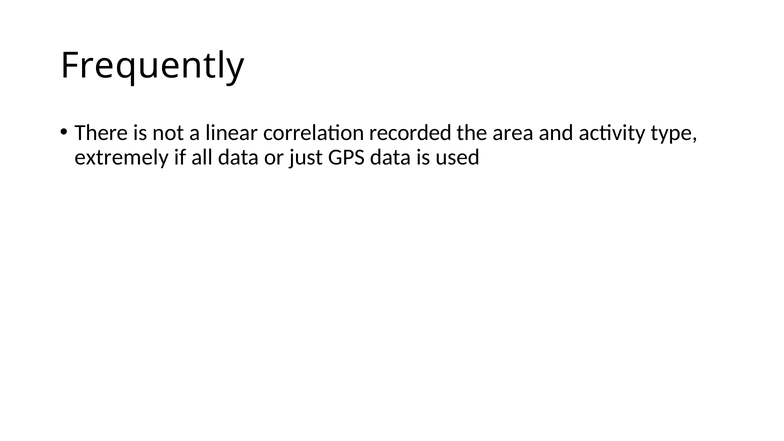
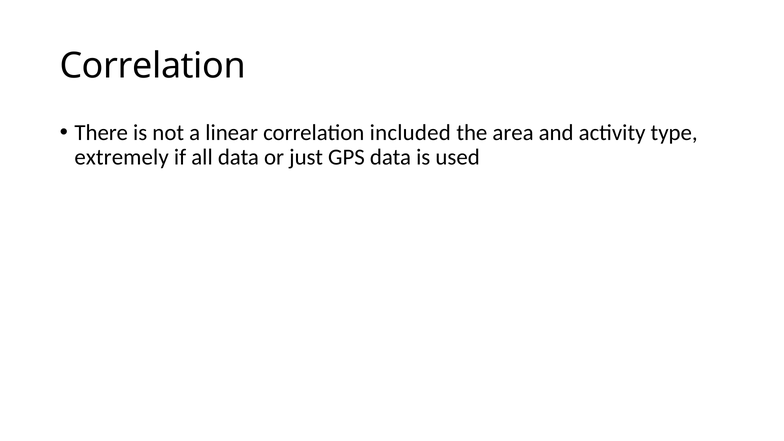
Frequently: Frequently -> Correlation (153, 66)
recorded: recorded -> included (410, 133)
